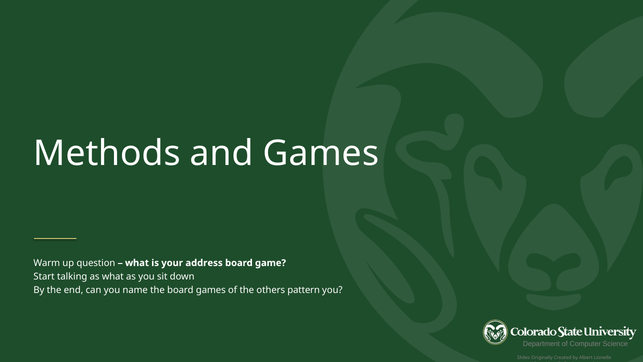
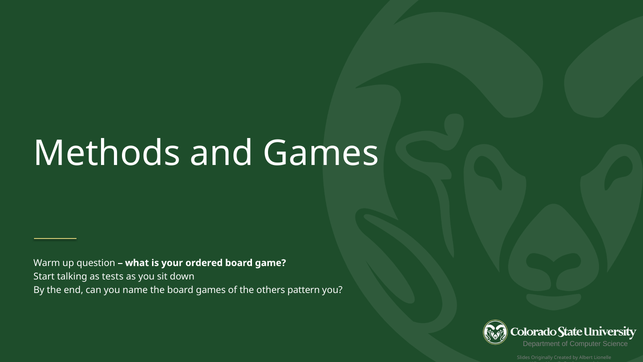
address: address -> ordered (204, 263)
as what: what -> tests (113, 276)
